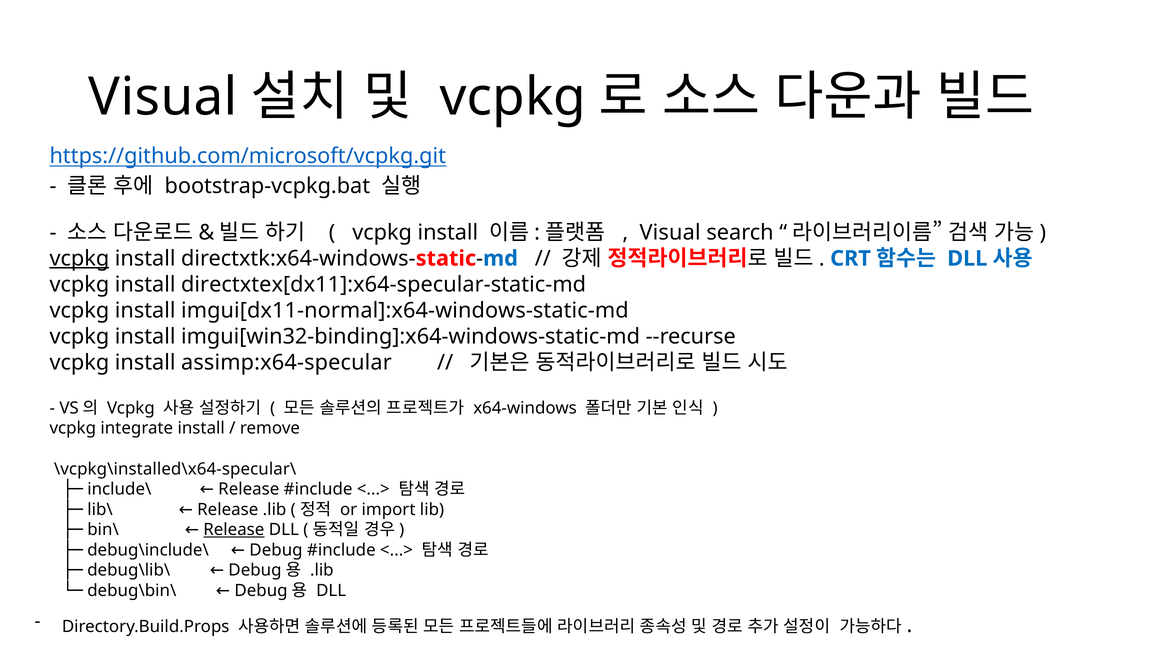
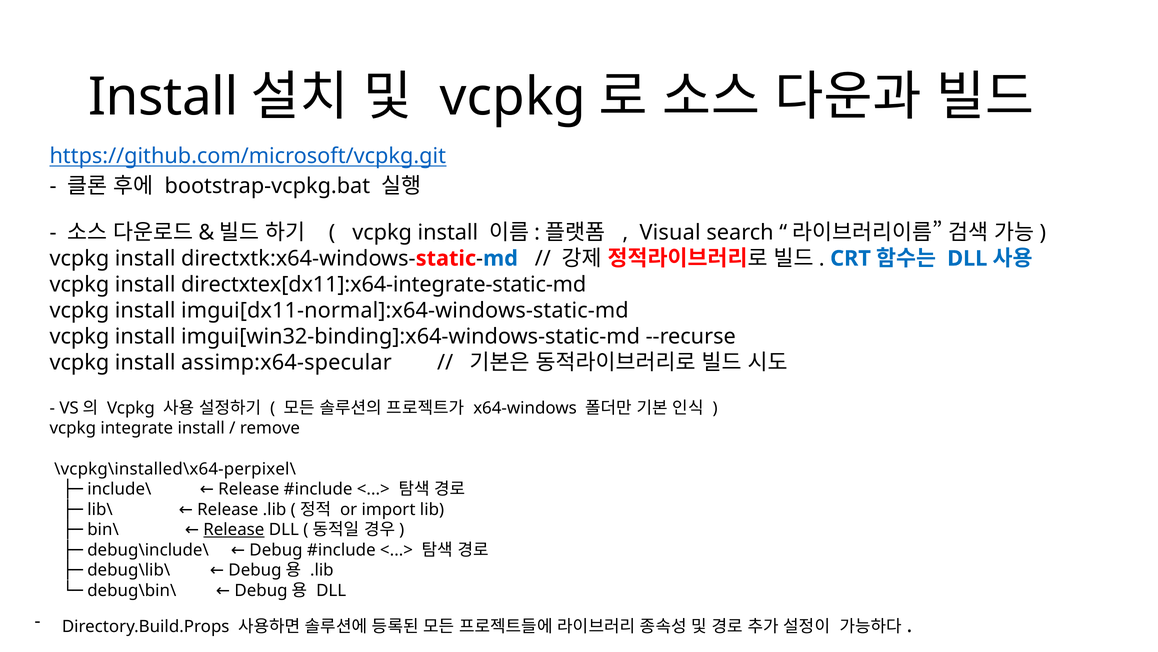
Visual: Visual -> Install (163, 97)
vcpkg underline: present -> none (79, 258)
directxtex[dx11]:x64-specular-static-md: directxtex[dx11]:x64-specular-static-md -> directxtex[dx11]:x64-integrate-static-md (384, 284)
\vcpkg\installed\x64-specular\: \vcpkg\installed\x64-specular\ -> \vcpkg\installed\x64-perpixel\ (175, 468)
